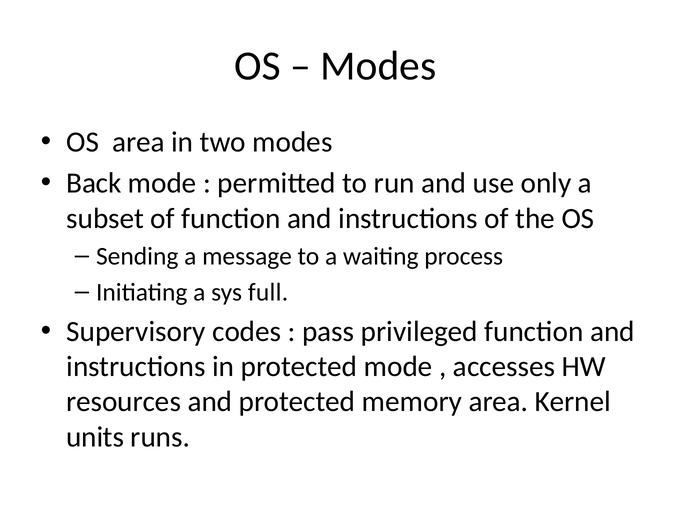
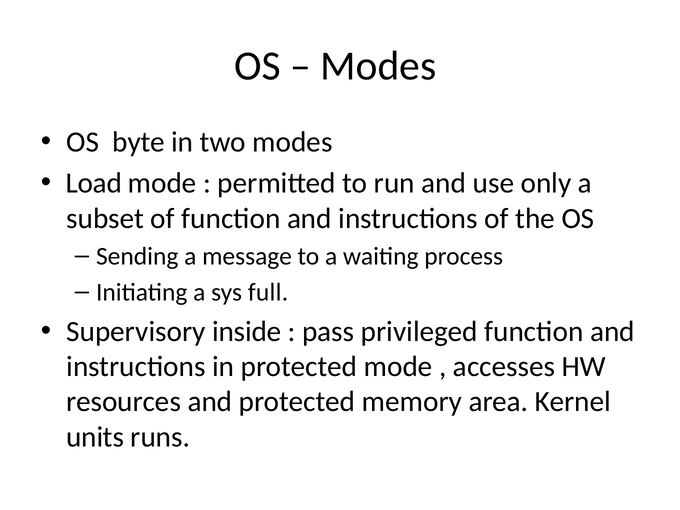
OS area: area -> byte (139, 142)
Back: Back -> Load (94, 183)
codes: codes -> inside (247, 331)
